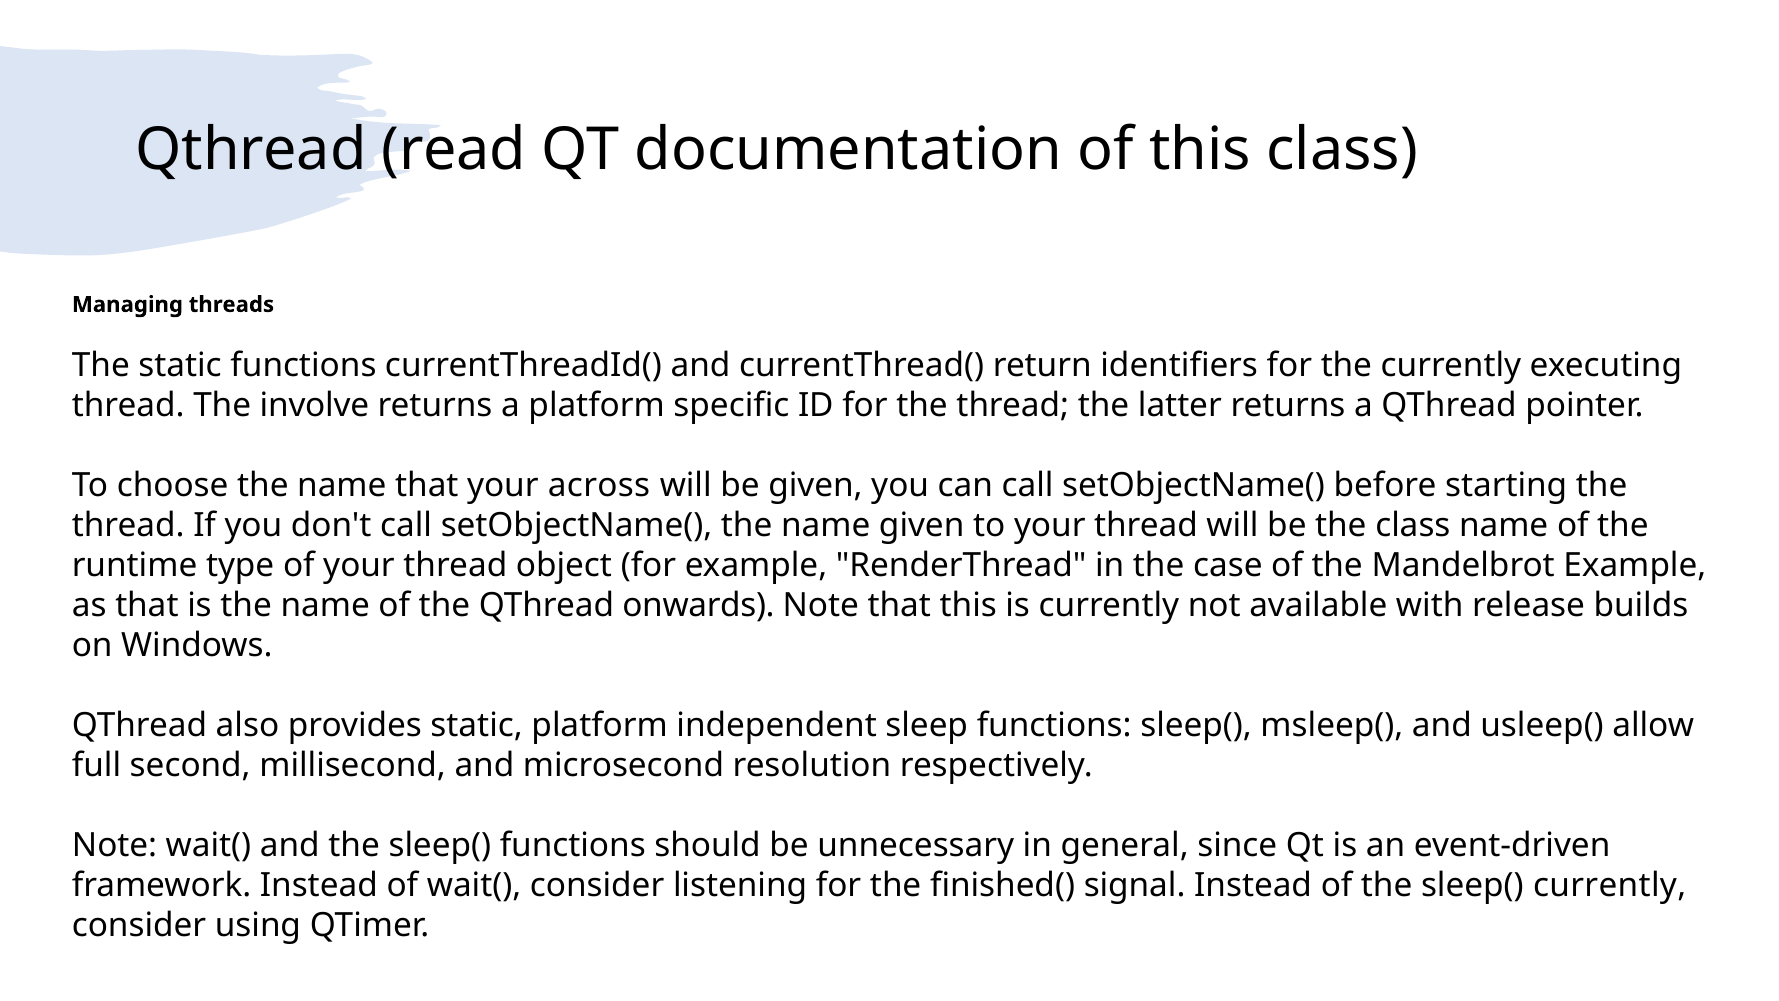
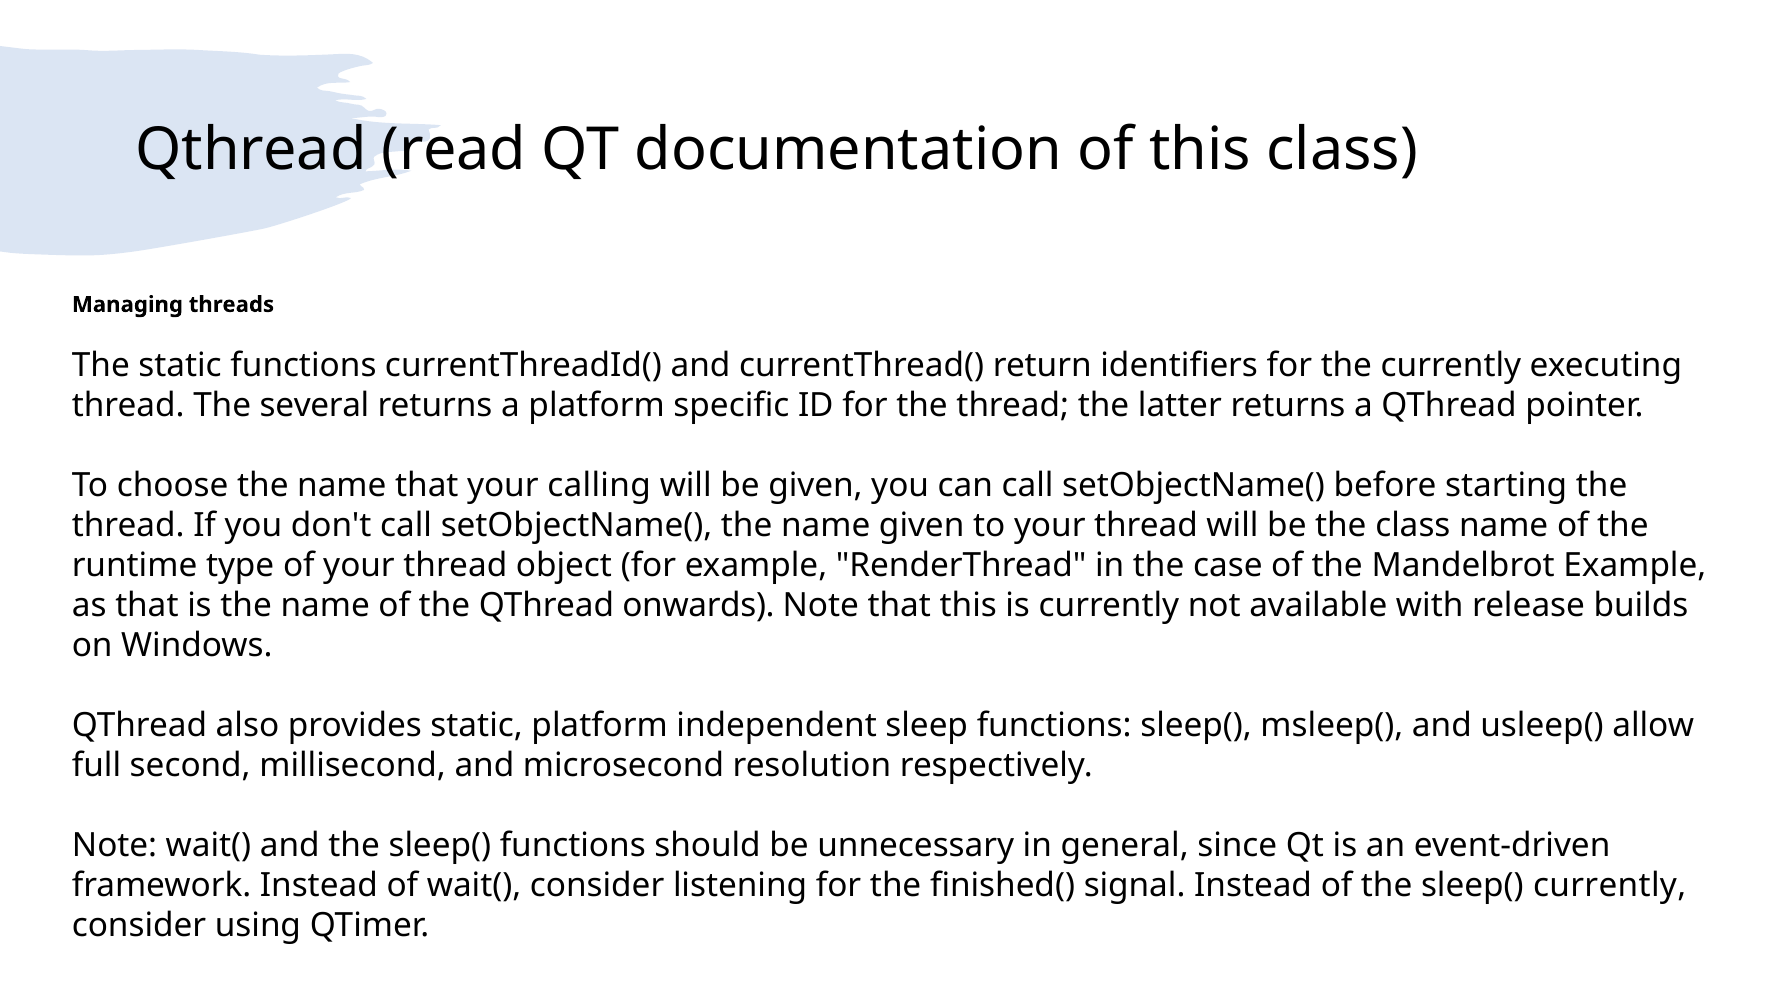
involve: involve -> several (314, 405)
across: across -> calling (599, 485)
